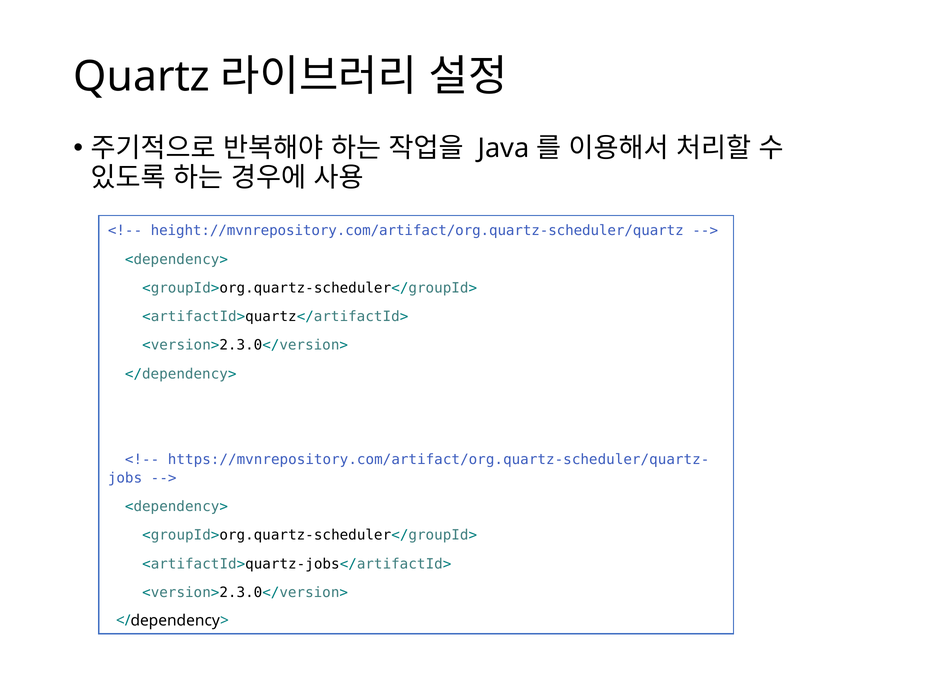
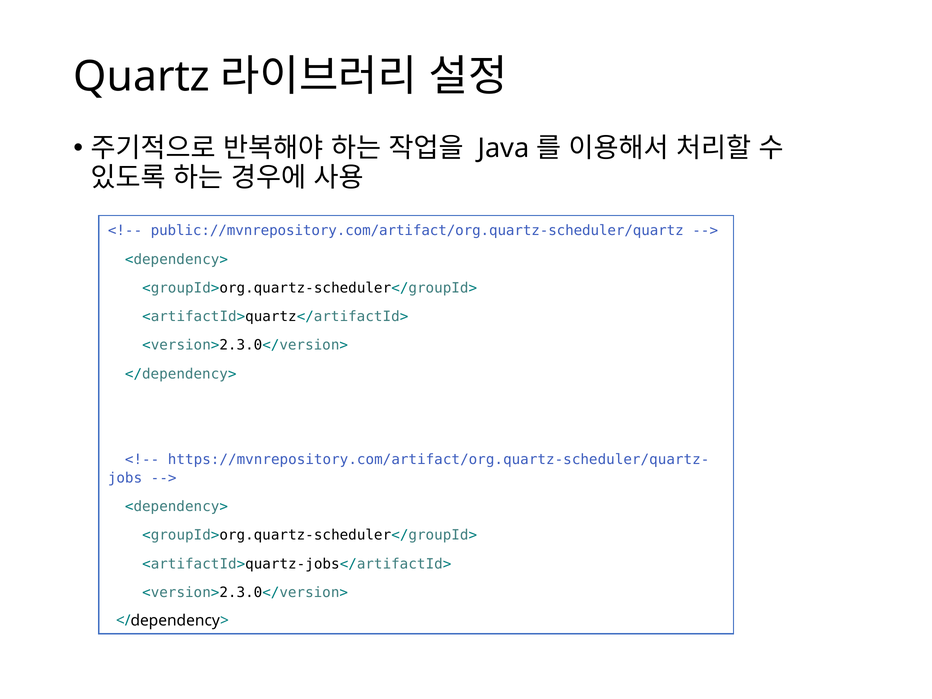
height://mvnrepository.com/artifact/org.quartz-scheduler/quartz: height://mvnrepository.com/artifact/org.quartz-scheduler/quartz -> public://mvnrepository.com/artifact/org.quartz-scheduler/quartz (417, 231)
